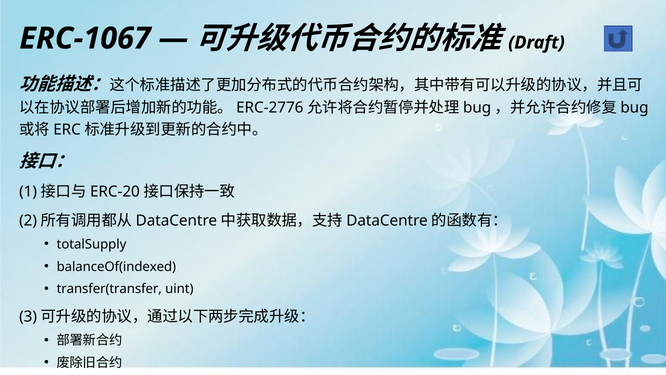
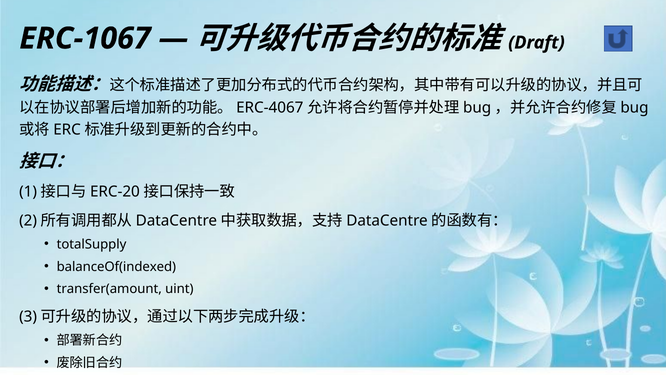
ERC-2776: ERC-2776 -> ERC-4067 (270, 108)
transfer(transfer: transfer(transfer -> transfer(amount (109, 289)
